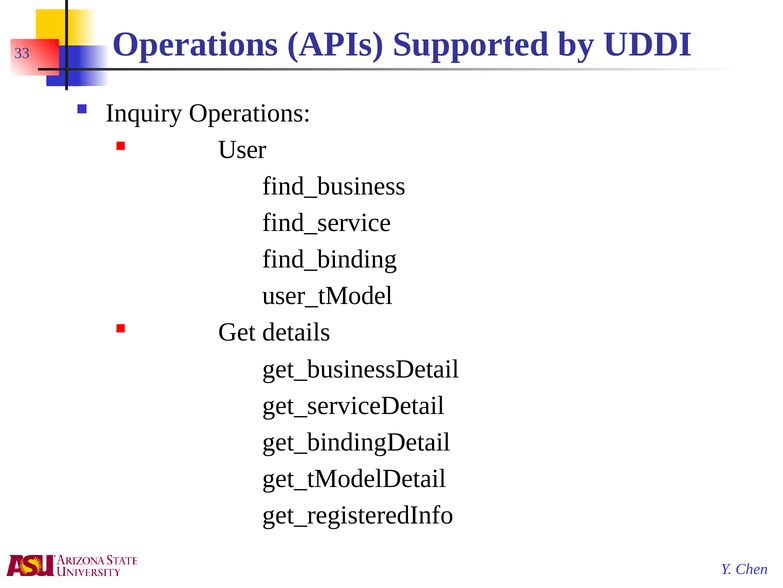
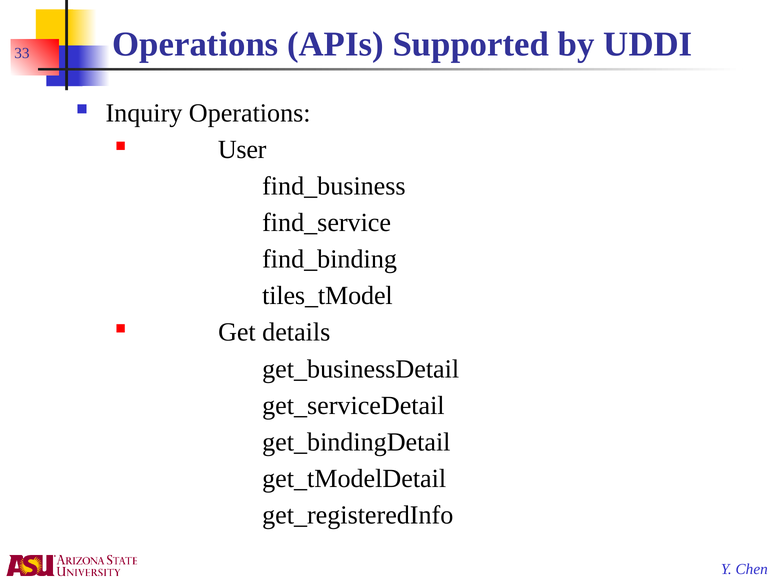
user_tModel: user_tModel -> tiles_tModel (327, 295)
